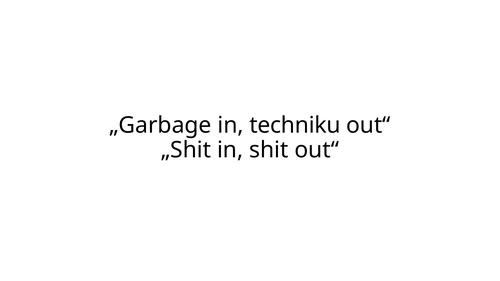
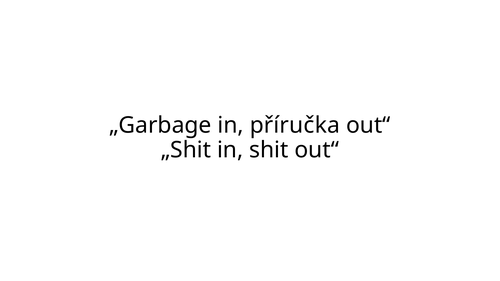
techniku: techniku -> příručka (295, 125)
